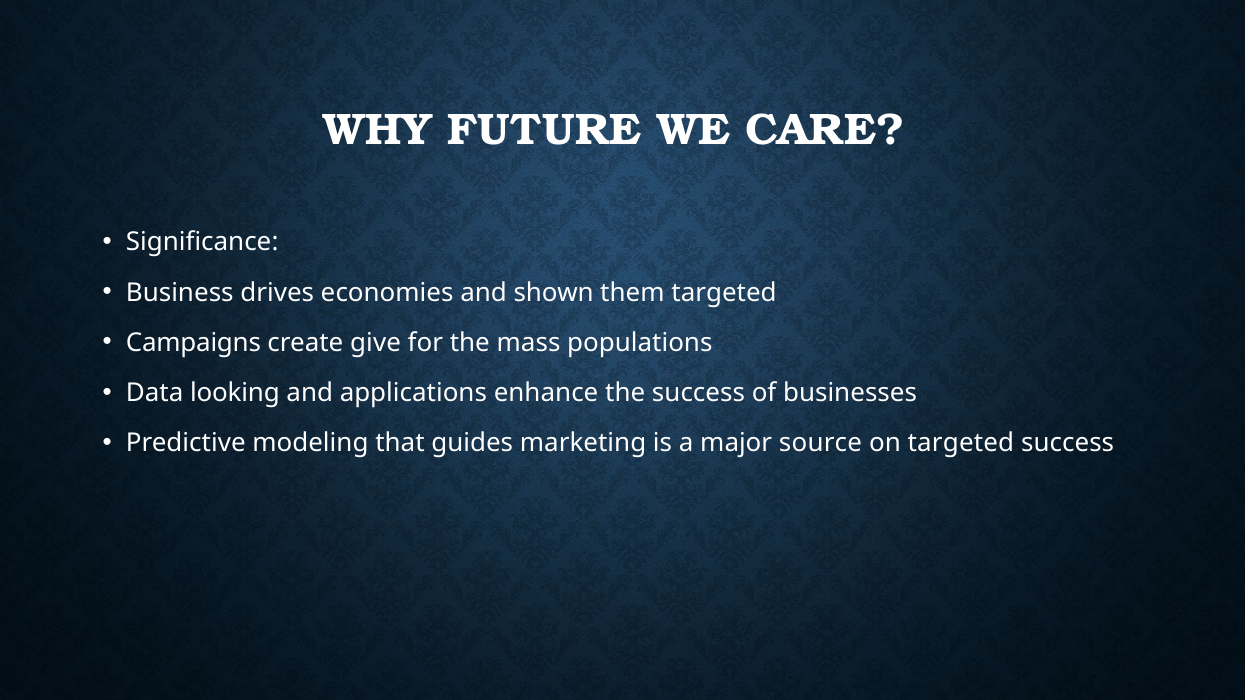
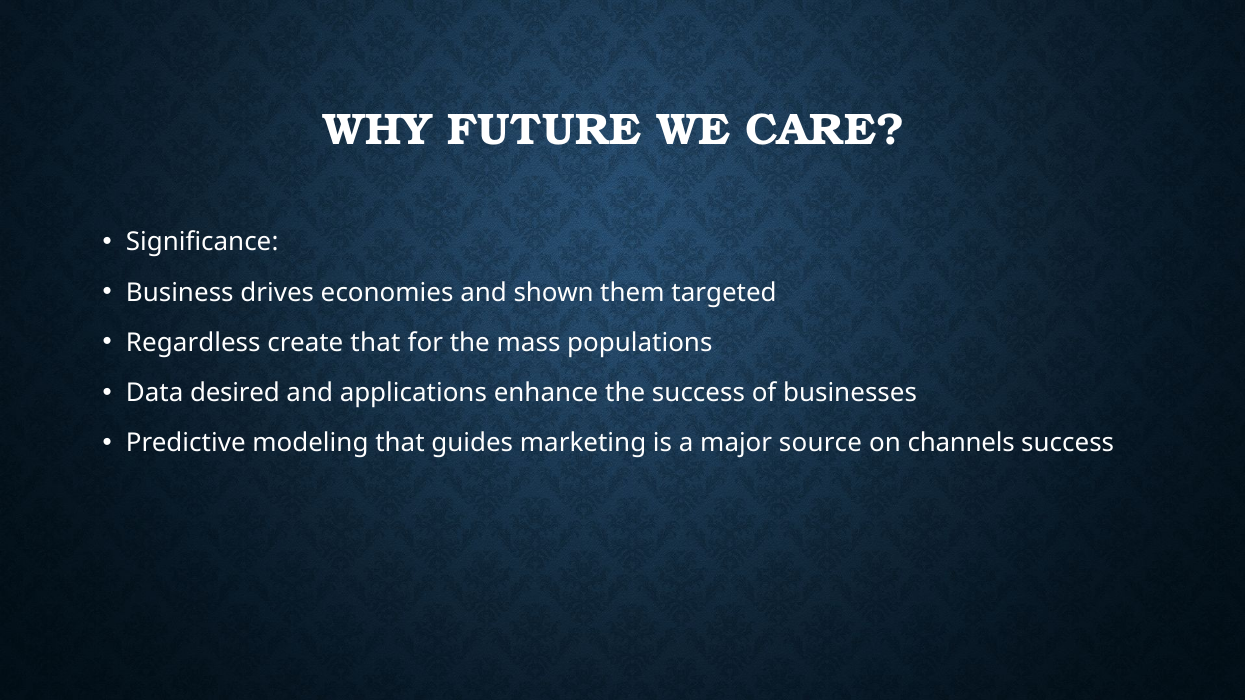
Campaigns: Campaigns -> Regardless (193, 343)
create give: give -> that (375, 343)
looking: looking -> desired (235, 393)
on targeted: targeted -> channels (961, 444)
